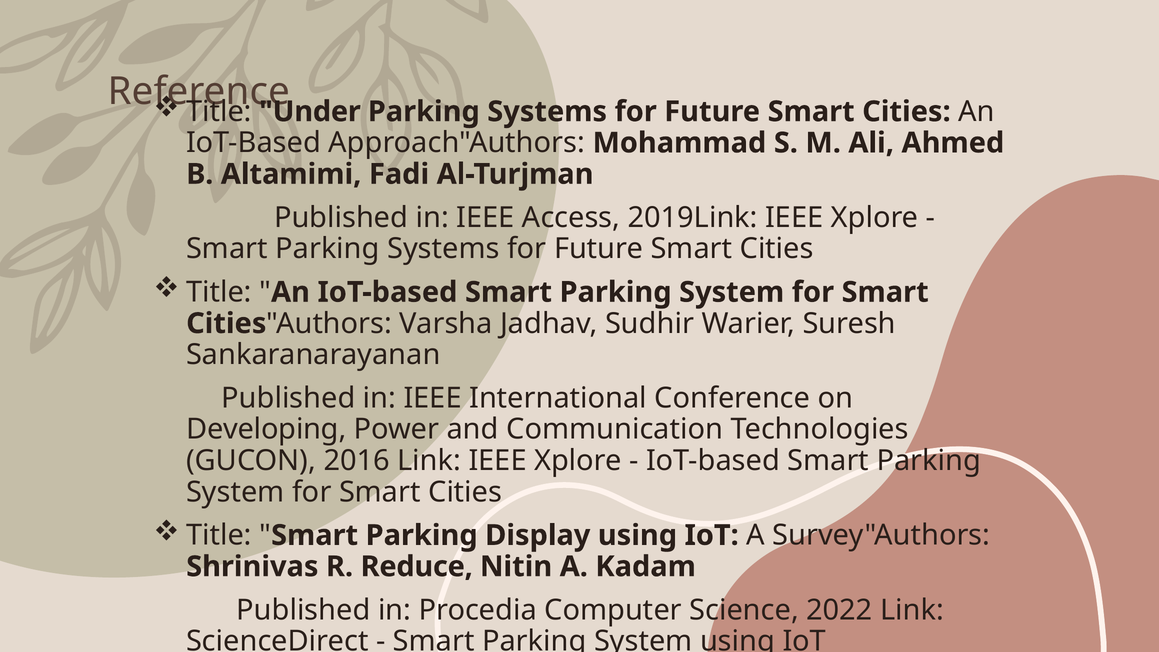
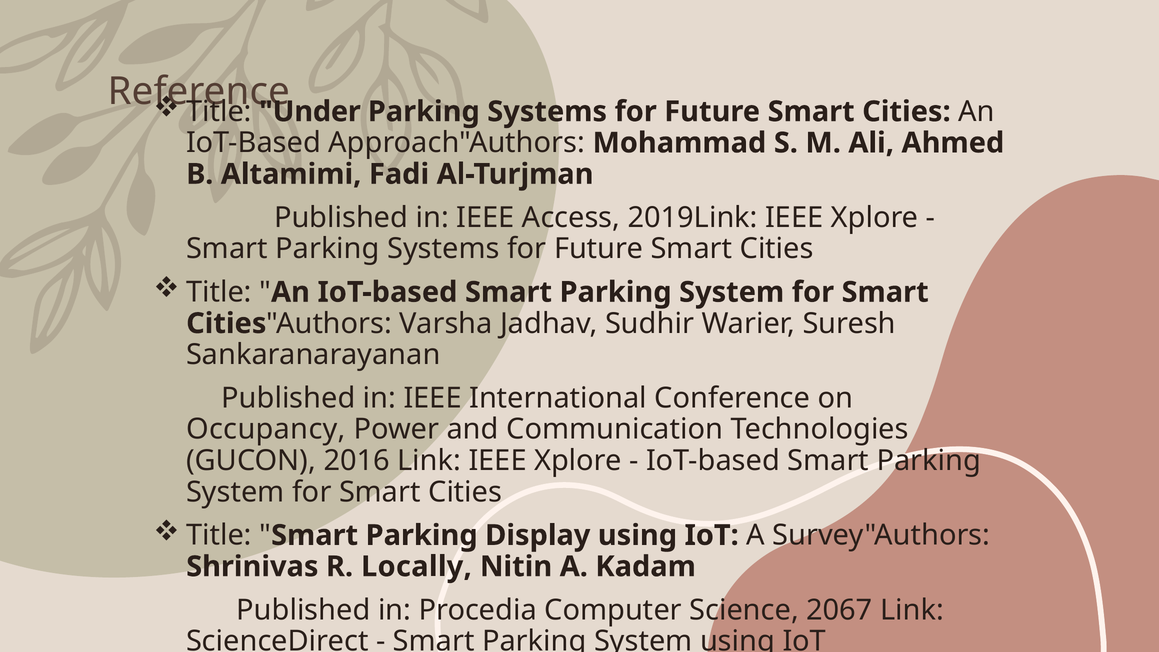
Developing: Developing -> Occupancy (266, 429)
Reduce: Reduce -> Locally (416, 567)
2022: 2022 -> 2067 (839, 610)
